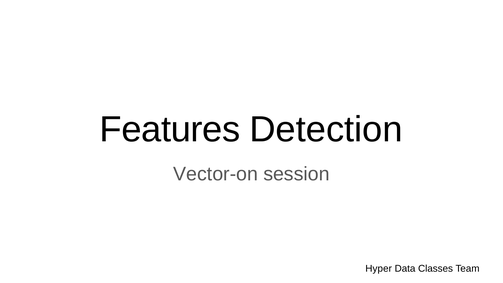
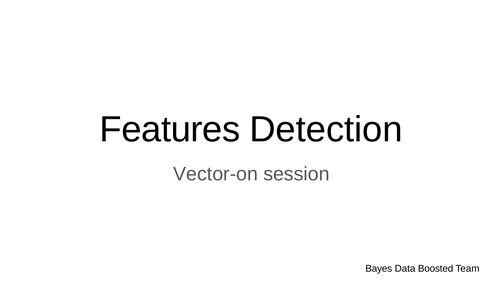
Hyper: Hyper -> Bayes (379, 268)
Classes: Classes -> Boosted (436, 268)
